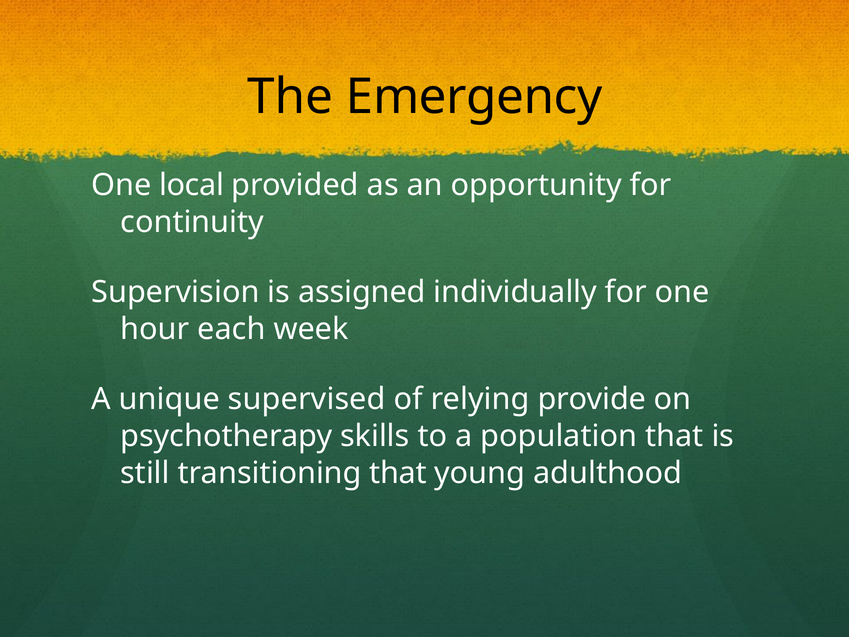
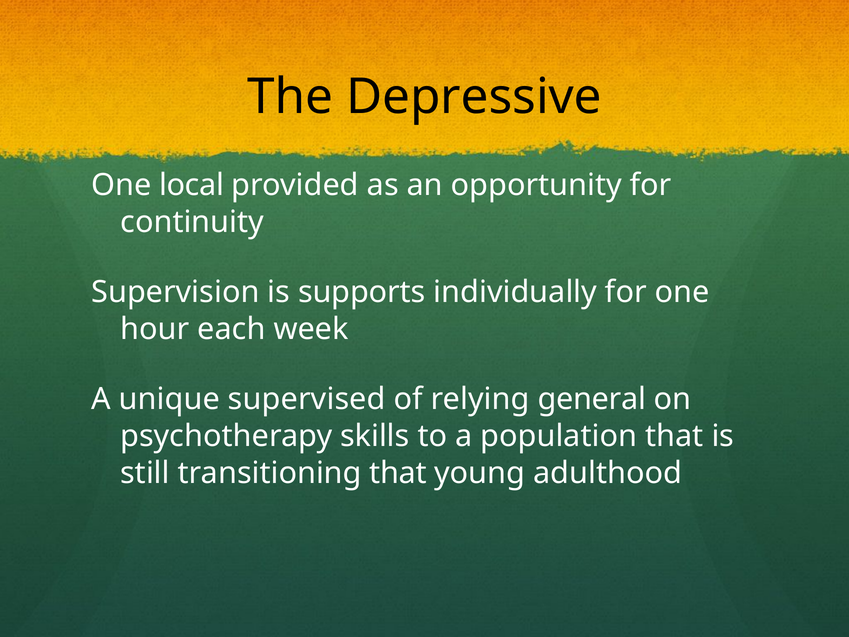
Emergency: Emergency -> Depressive (474, 97)
assigned: assigned -> supports (362, 292)
provide: provide -> general (592, 399)
